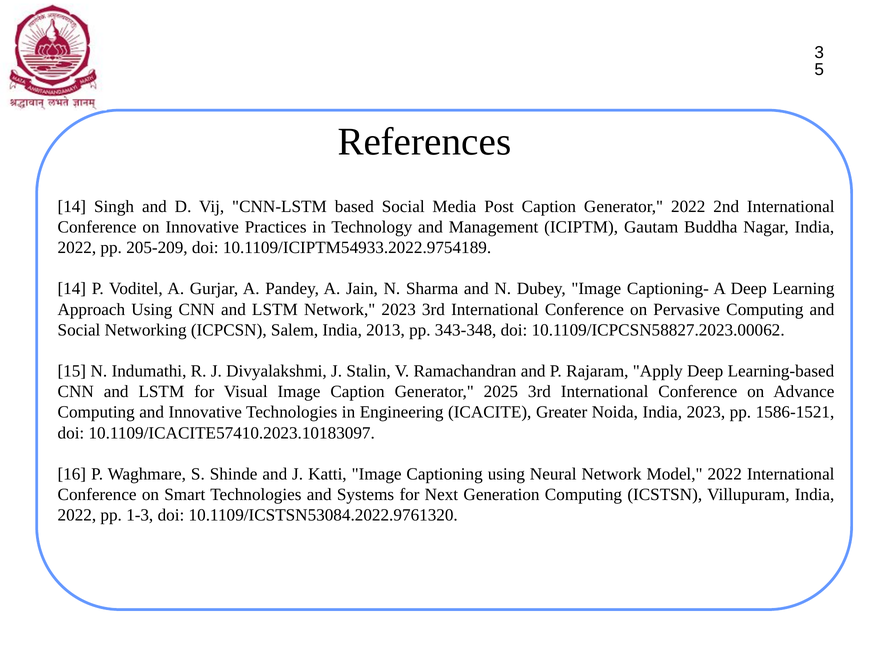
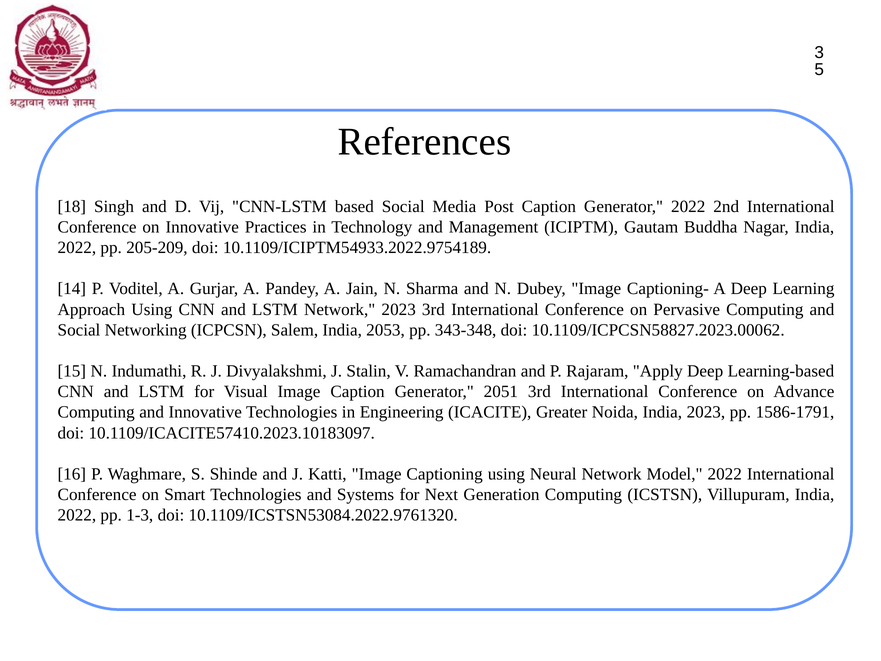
14: 14 -> 18 (72, 206)
2013: 2013 -> 2053 (386, 330)
2025: 2025 -> 2051 (501, 392)
1586-1521: 1586-1521 -> 1586-1791 (795, 412)
